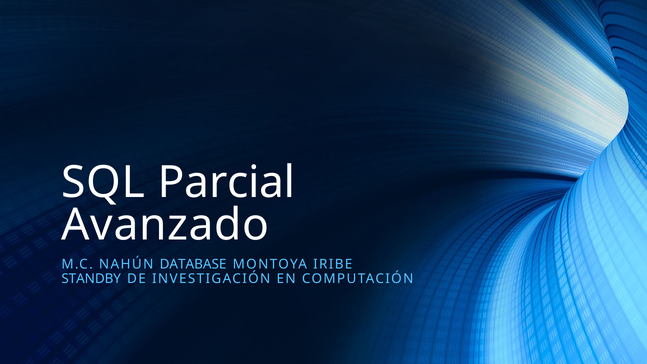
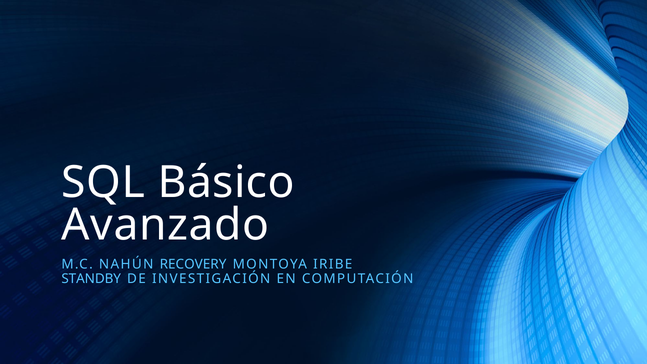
Parcial: Parcial -> Básico (226, 182)
DATABASE: DATABASE -> RECOVERY (193, 264)
